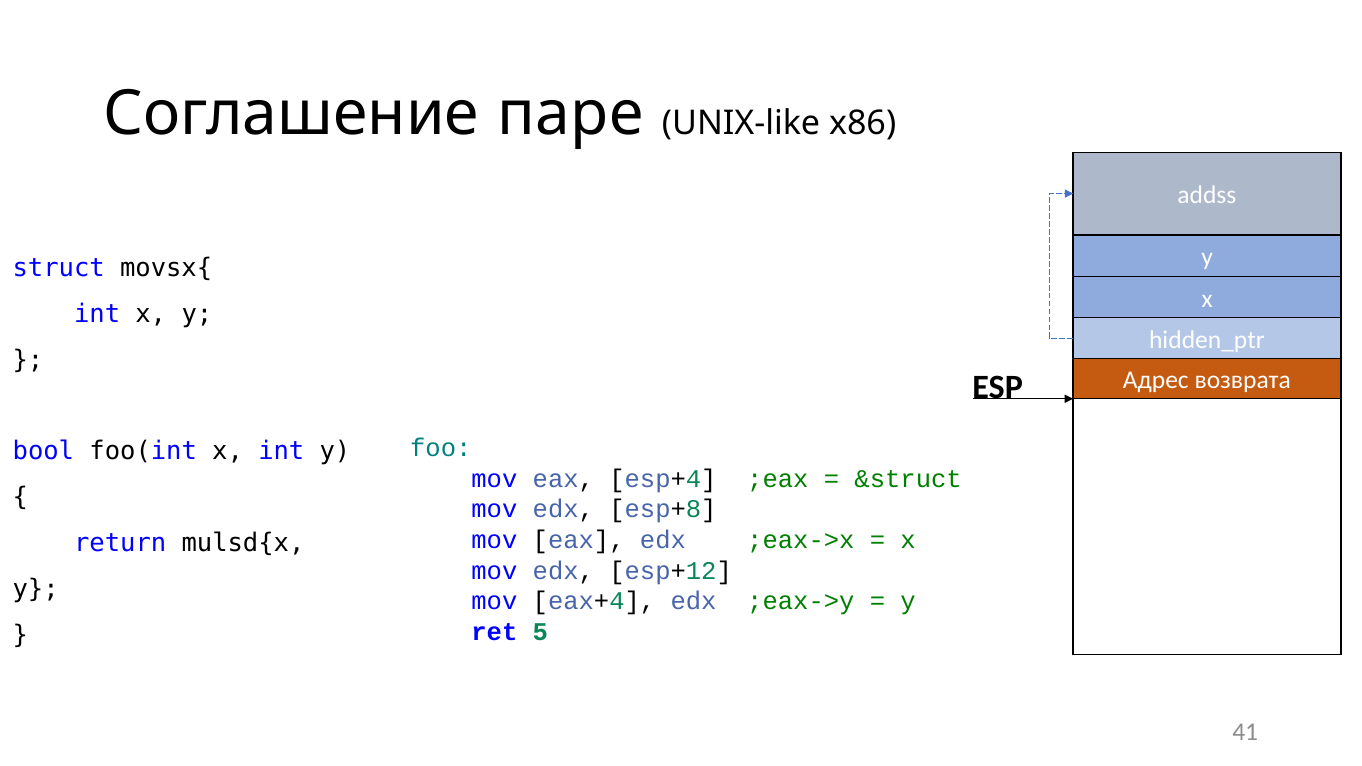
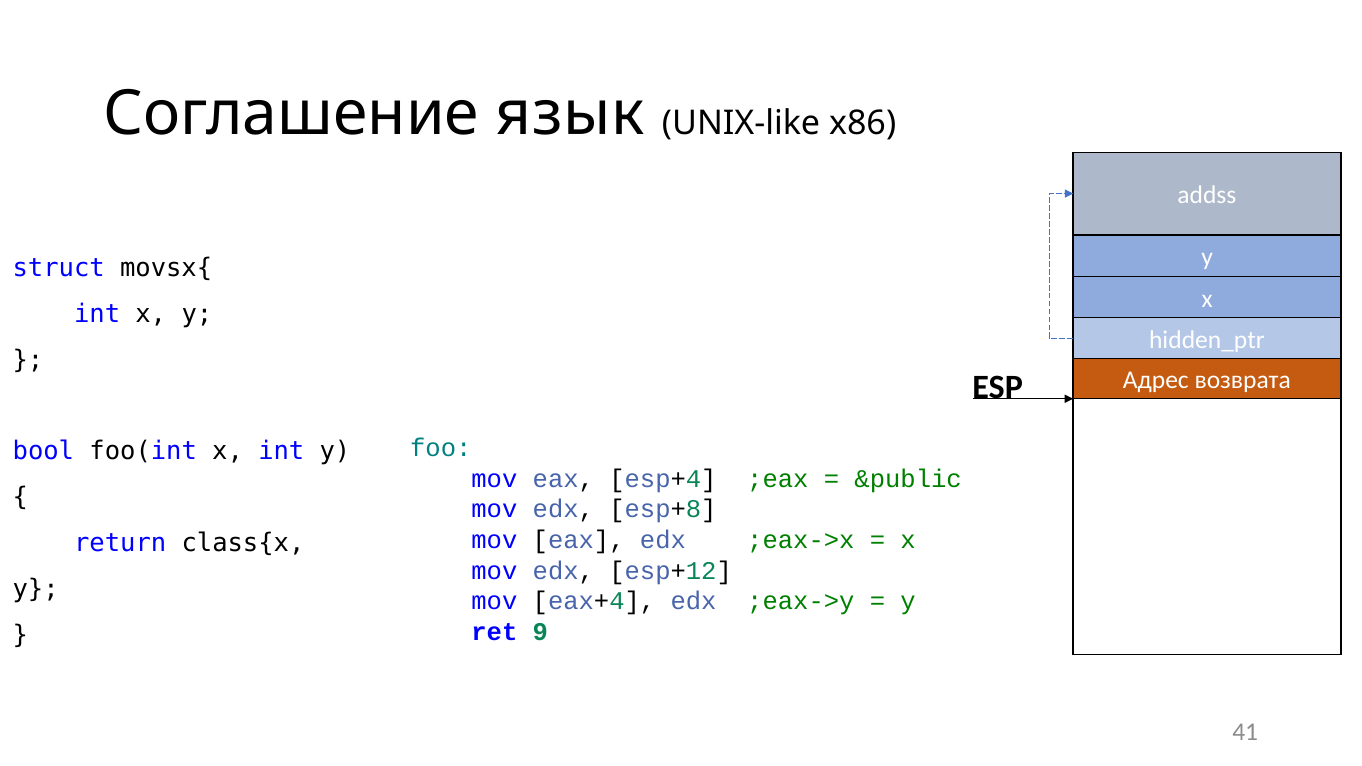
паре: паре -> язык (570, 114)
&struct: &struct -> &public (908, 479)
mulsd{x: mulsd{x -> class{x (243, 544)
5: 5 -> 9 (540, 632)
